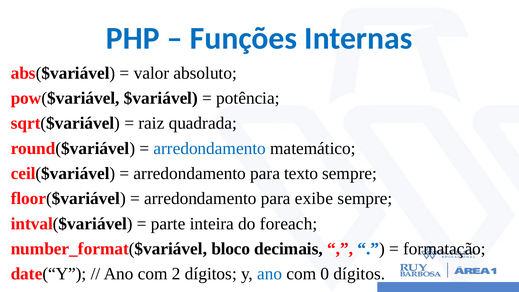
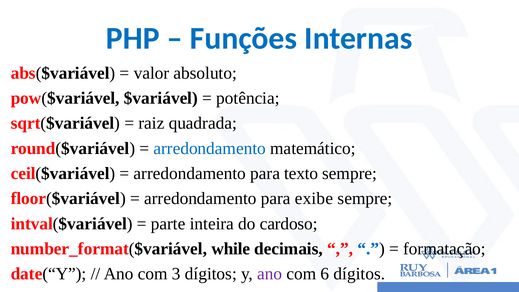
foreach: foreach -> cardoso (289, 224)
bloco: bloco -> while (231, 249)
2: 2 -> 3 (176, 274)
ano colour: blue -> purple (270, 274)
0: 0 -> 6 (325, 274)
